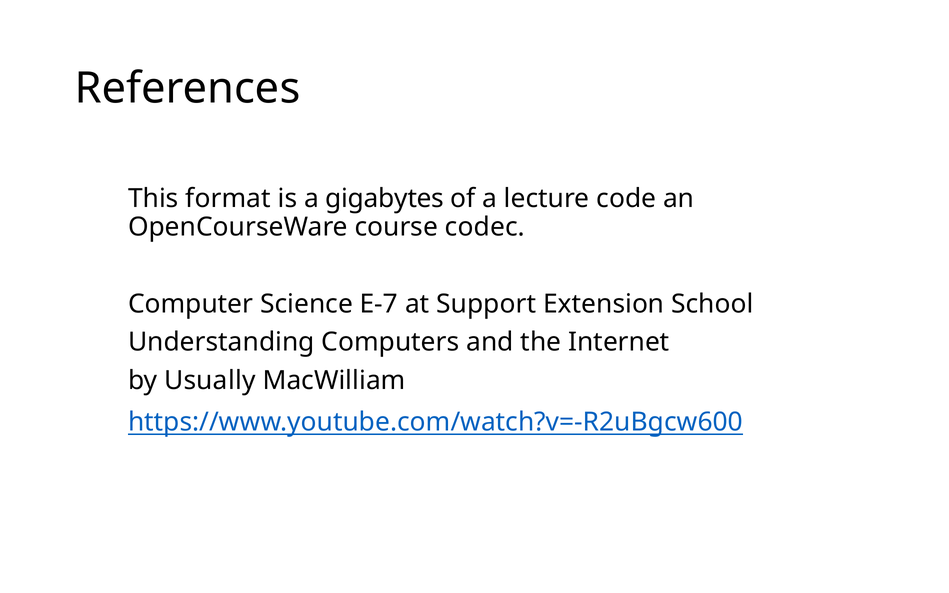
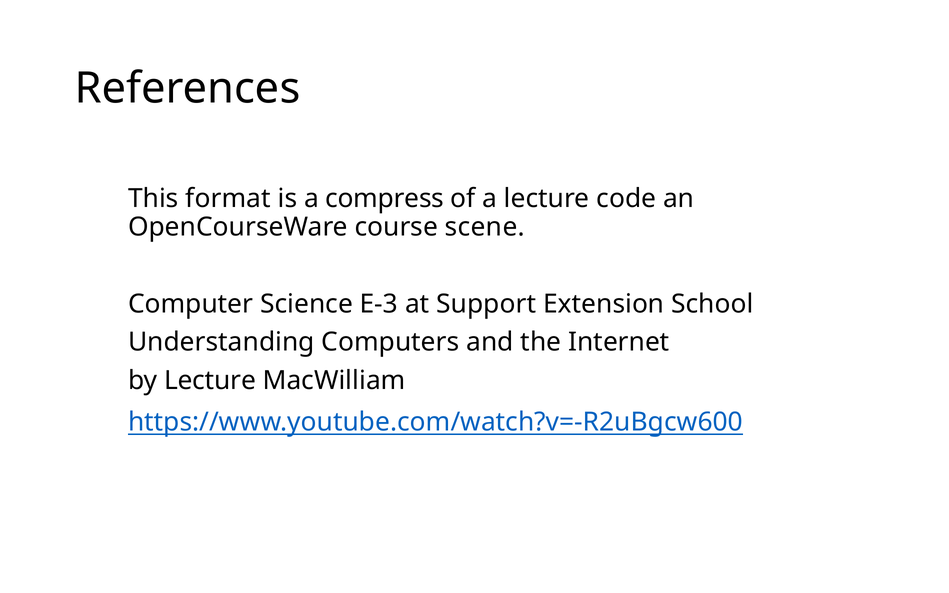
gigabytes: gigabytes -> compress (385, 199)
codec: codec -> scene (485, 227)
E-7: E-7 -> E-3 (379, 304)
by Usually: Usually -> Lecture (210, 381)
